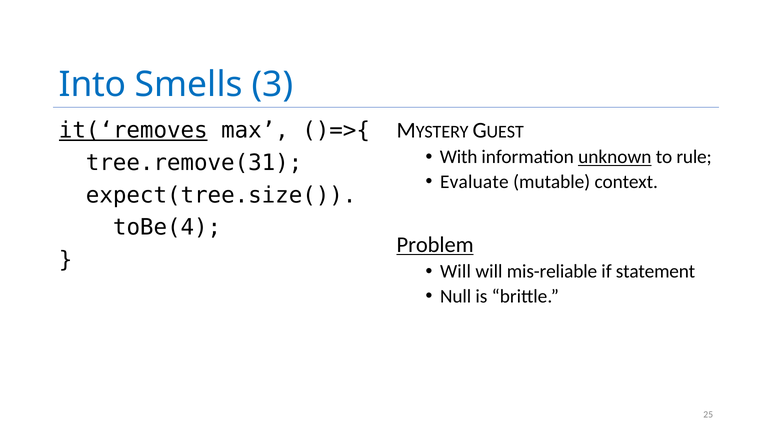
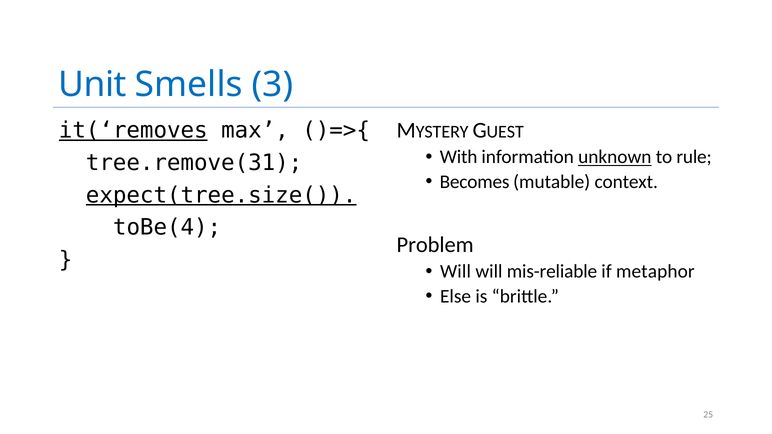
Into: Into -> Unit (92, 85)
Evaluate: Evaluate -> Becomes (475, 182)
expect(tree.size( underline: none -> present (221, 195)
Problem underline: present -> none (435, 245)
statement: statement -> metaphor (655, 272)
Null: Null -> Else (456, 296)
